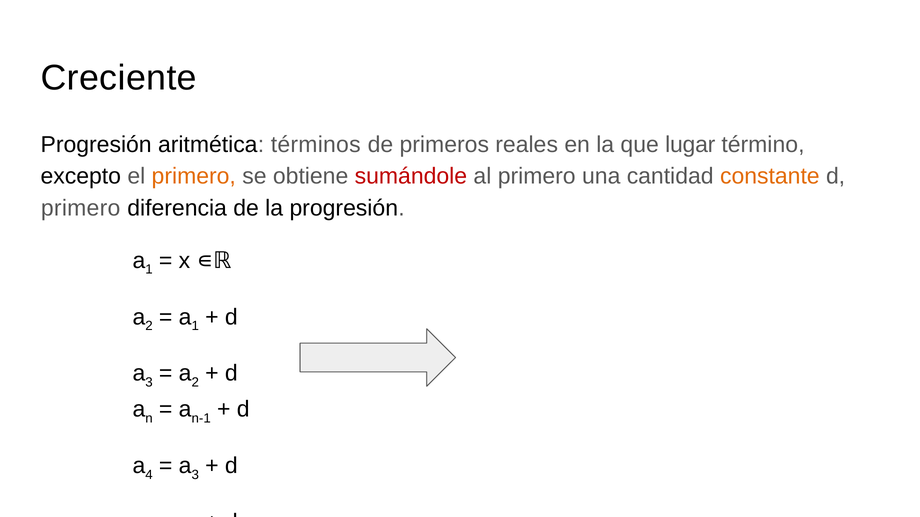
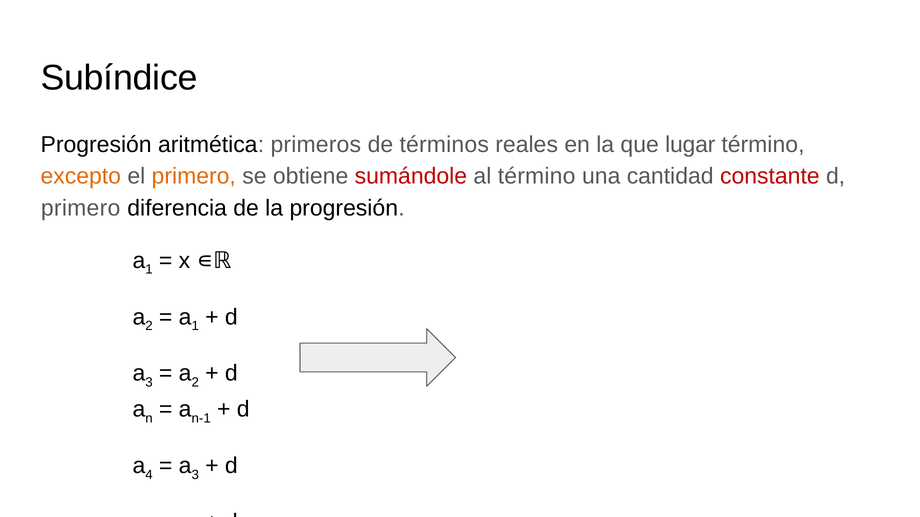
Creciente: Creciente -> Subíndice (119, 78)
términos: términos -> primeros (316, 145)
primeros: primeros -> términos (444, 145)
excepto colour: black -> orange (81, 176)
al primero: primero -> término (537, 176)
constante colour: orange -> red (770, 176)
